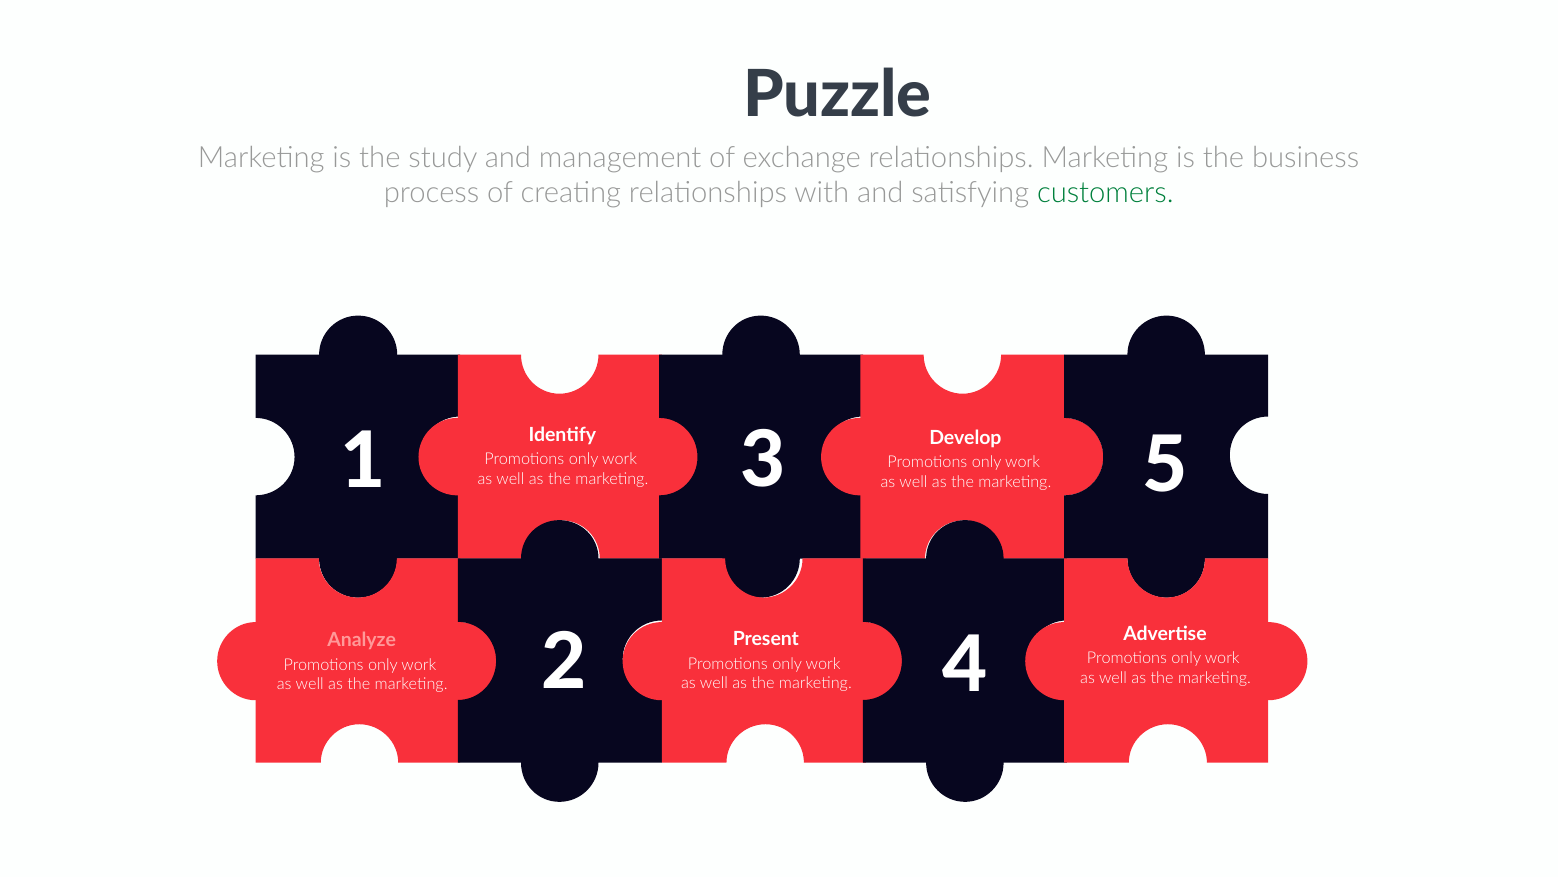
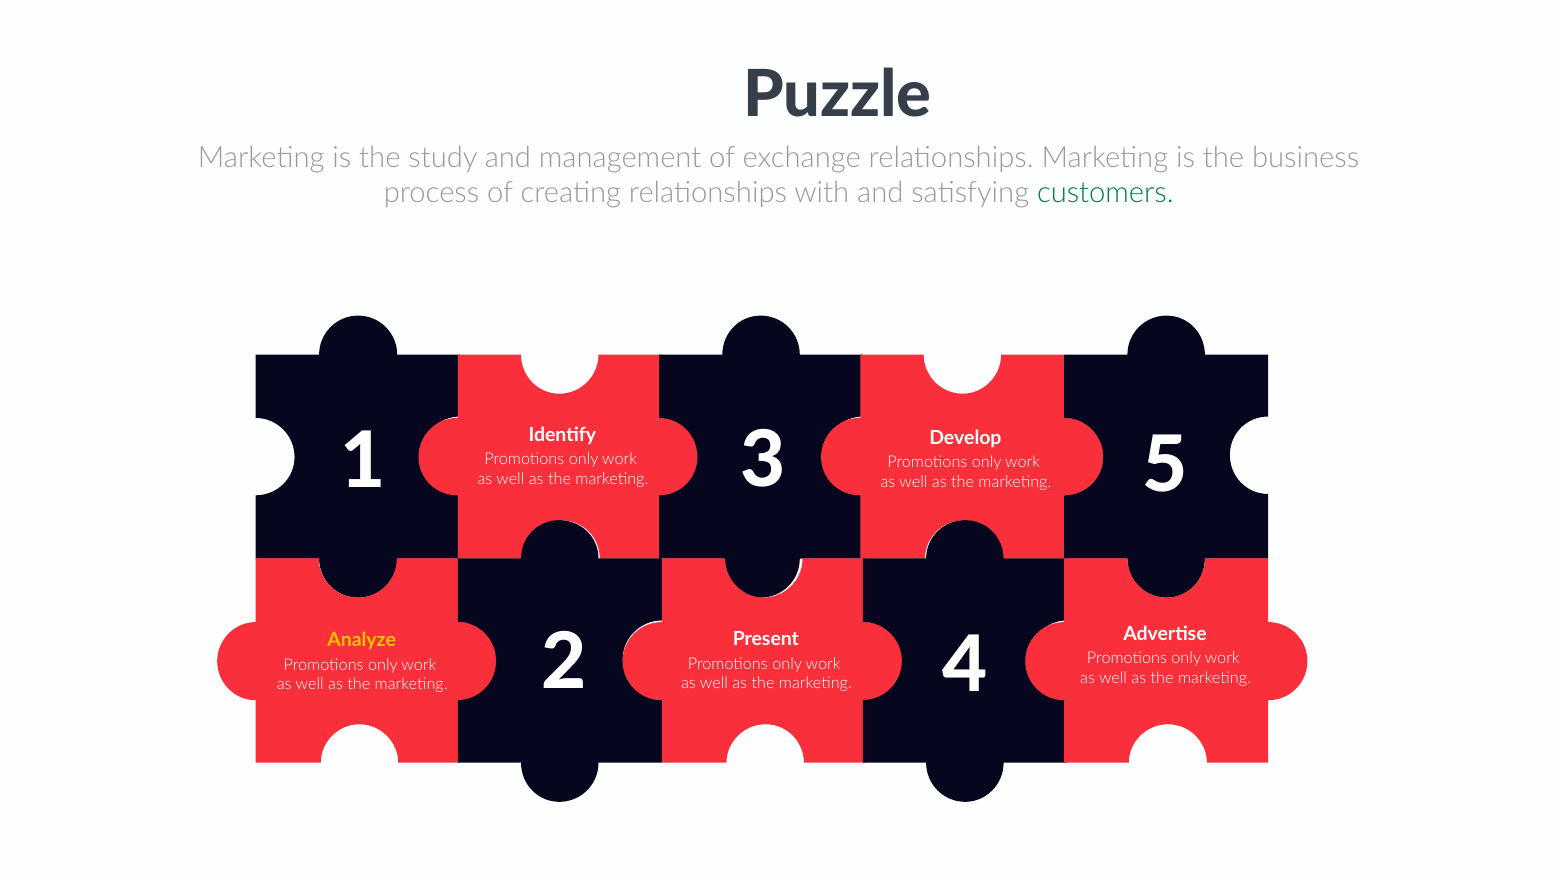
Analyze colour: pink -> yellow (362, 640)
